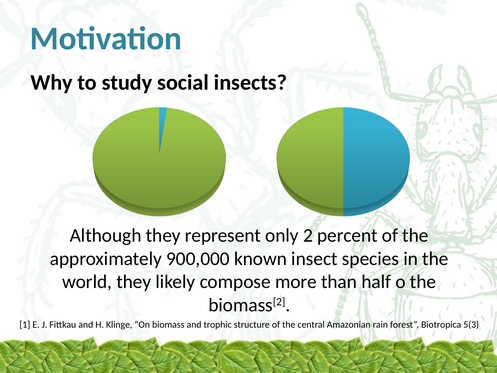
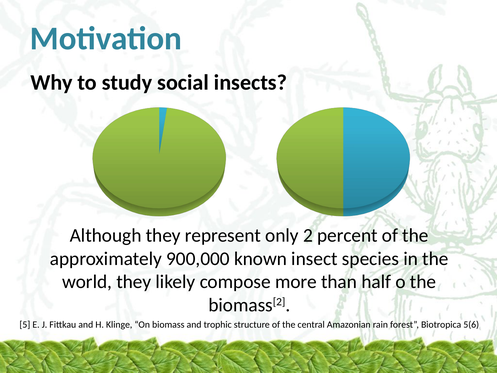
1: 1 -> 5 (25, 324)
5(3: 5(3 -> 5(6 (471, 324)
